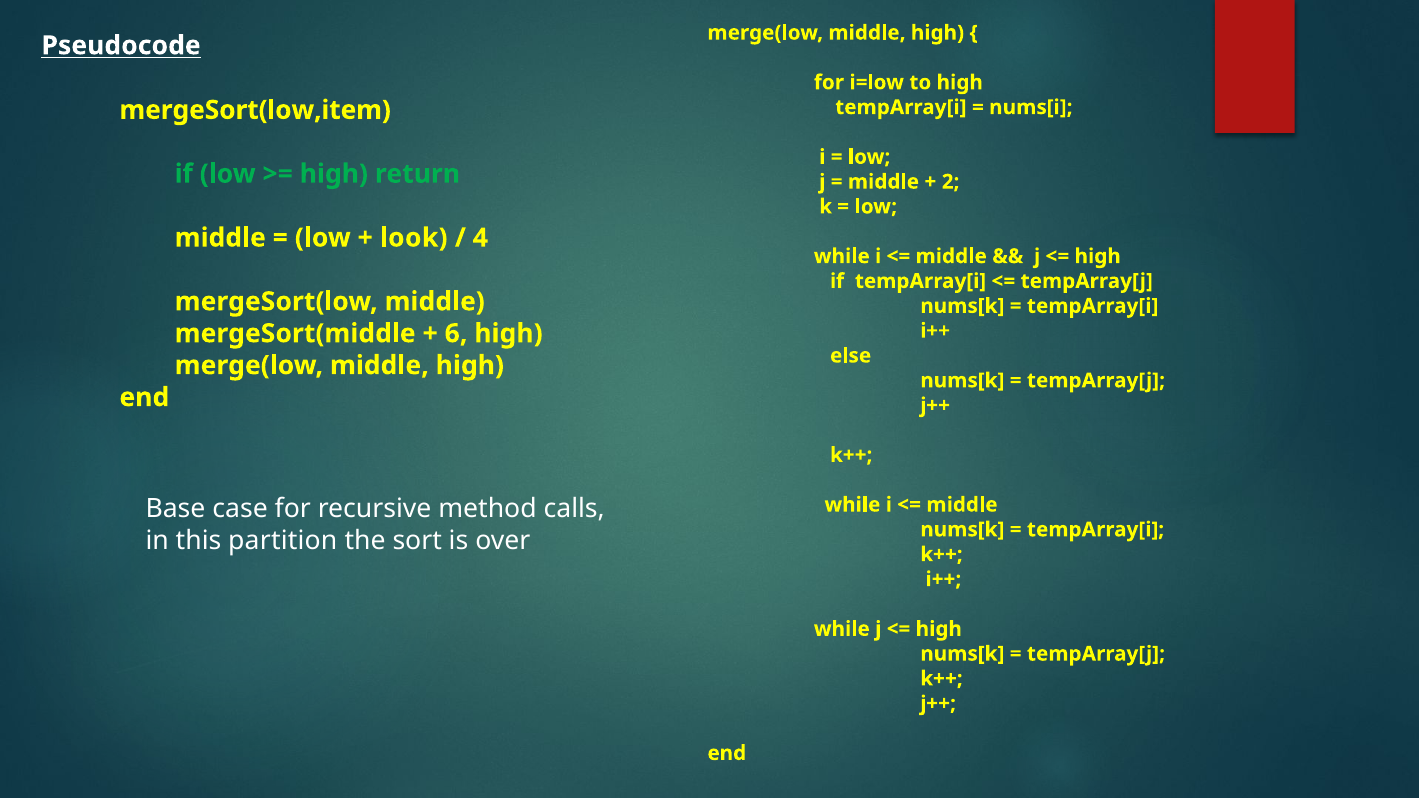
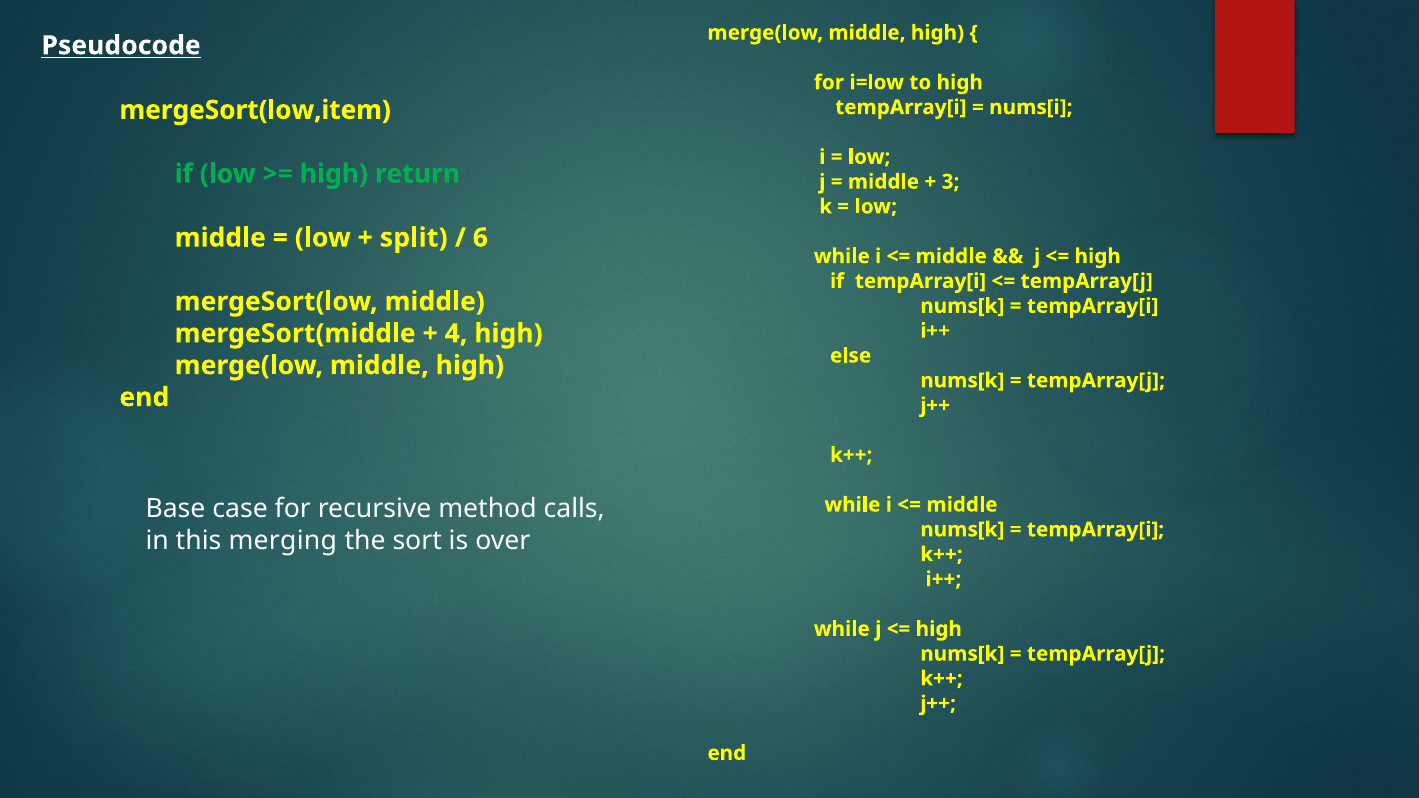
2: 2 -> 3 (951, 182)
look: look -> split (414, 238)
4: 4 -> 6 (480, 238)
6: 6 -> 4 (456, 334)
partition: partition -> merging (283, 541)
